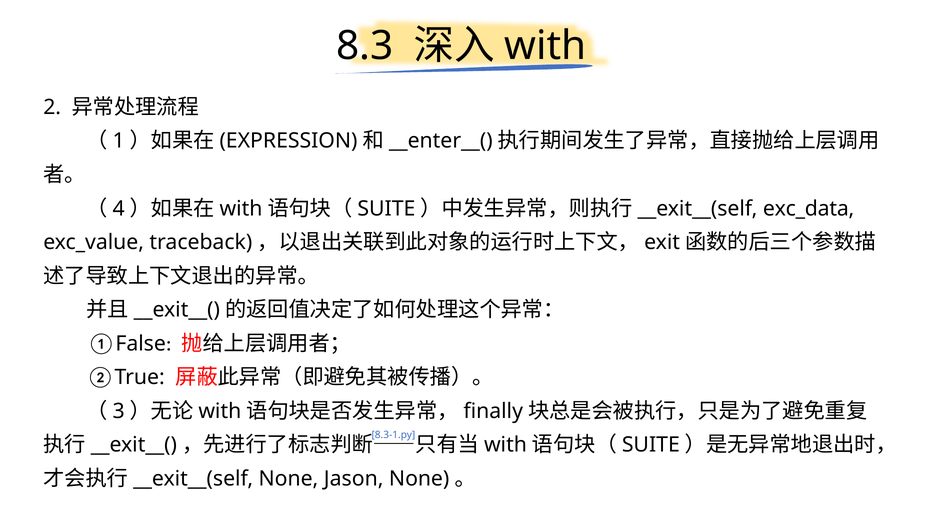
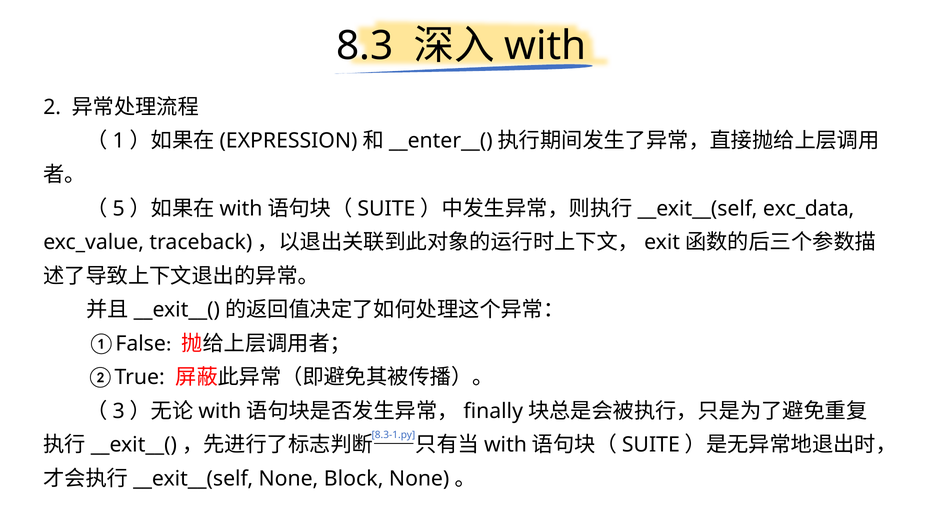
4: 4 -> 5 (119, 209)
Jason: Jason -> Block (354, 479)
